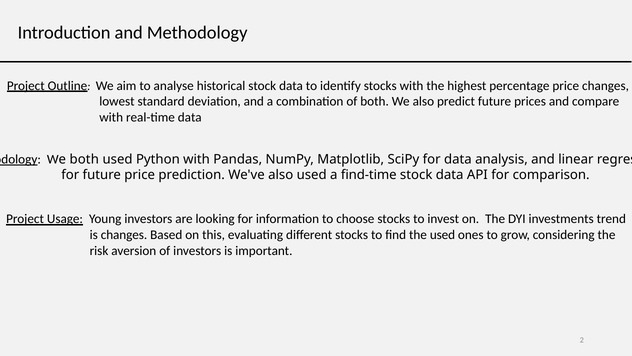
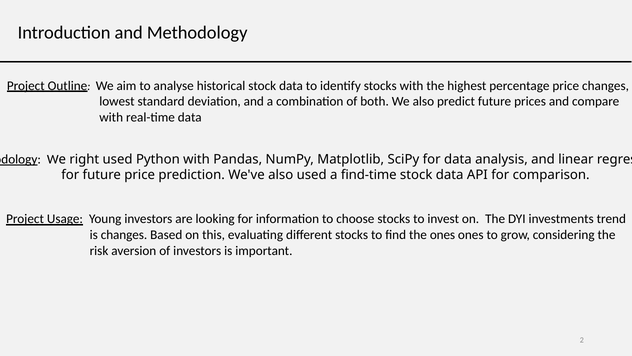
both: both -> right (84, 159)
the used: used -> ones (442, 235)
